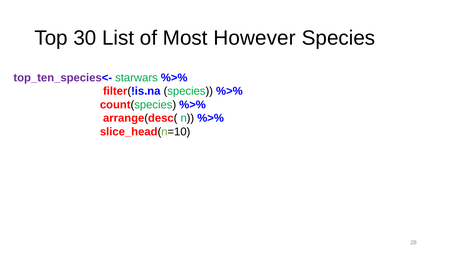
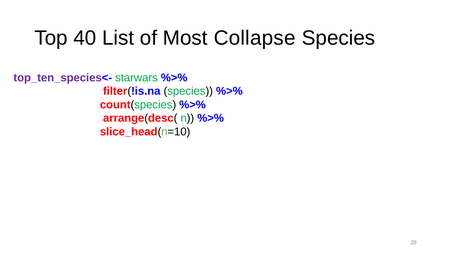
30: 30 -> 40 (85, 38)
However: However -> Collapse (255, 38)
